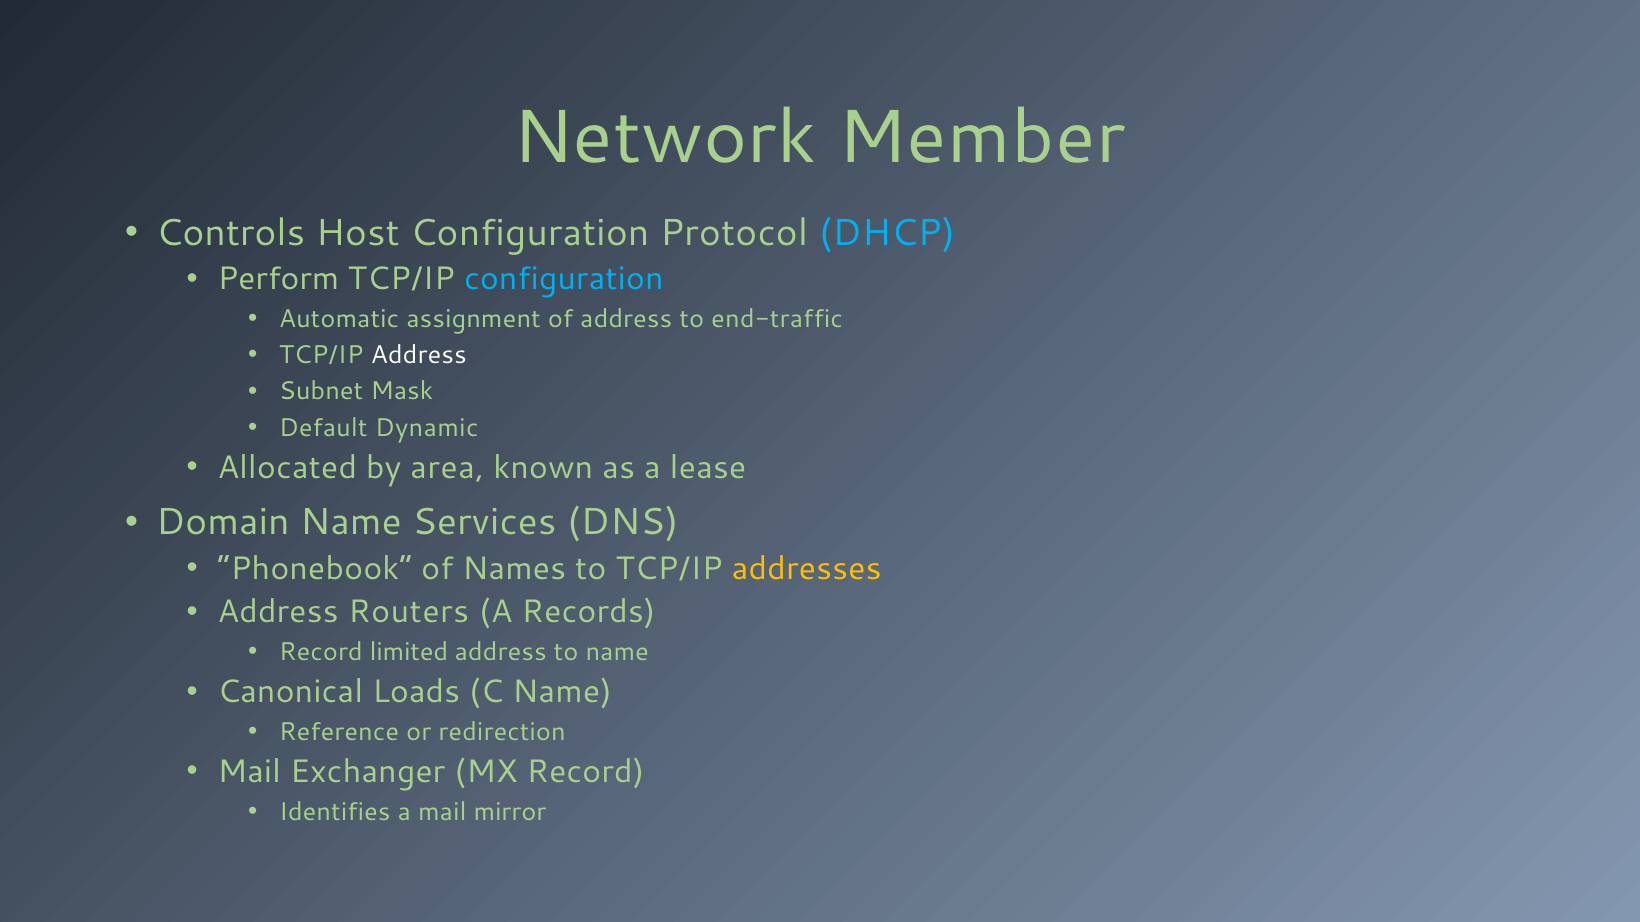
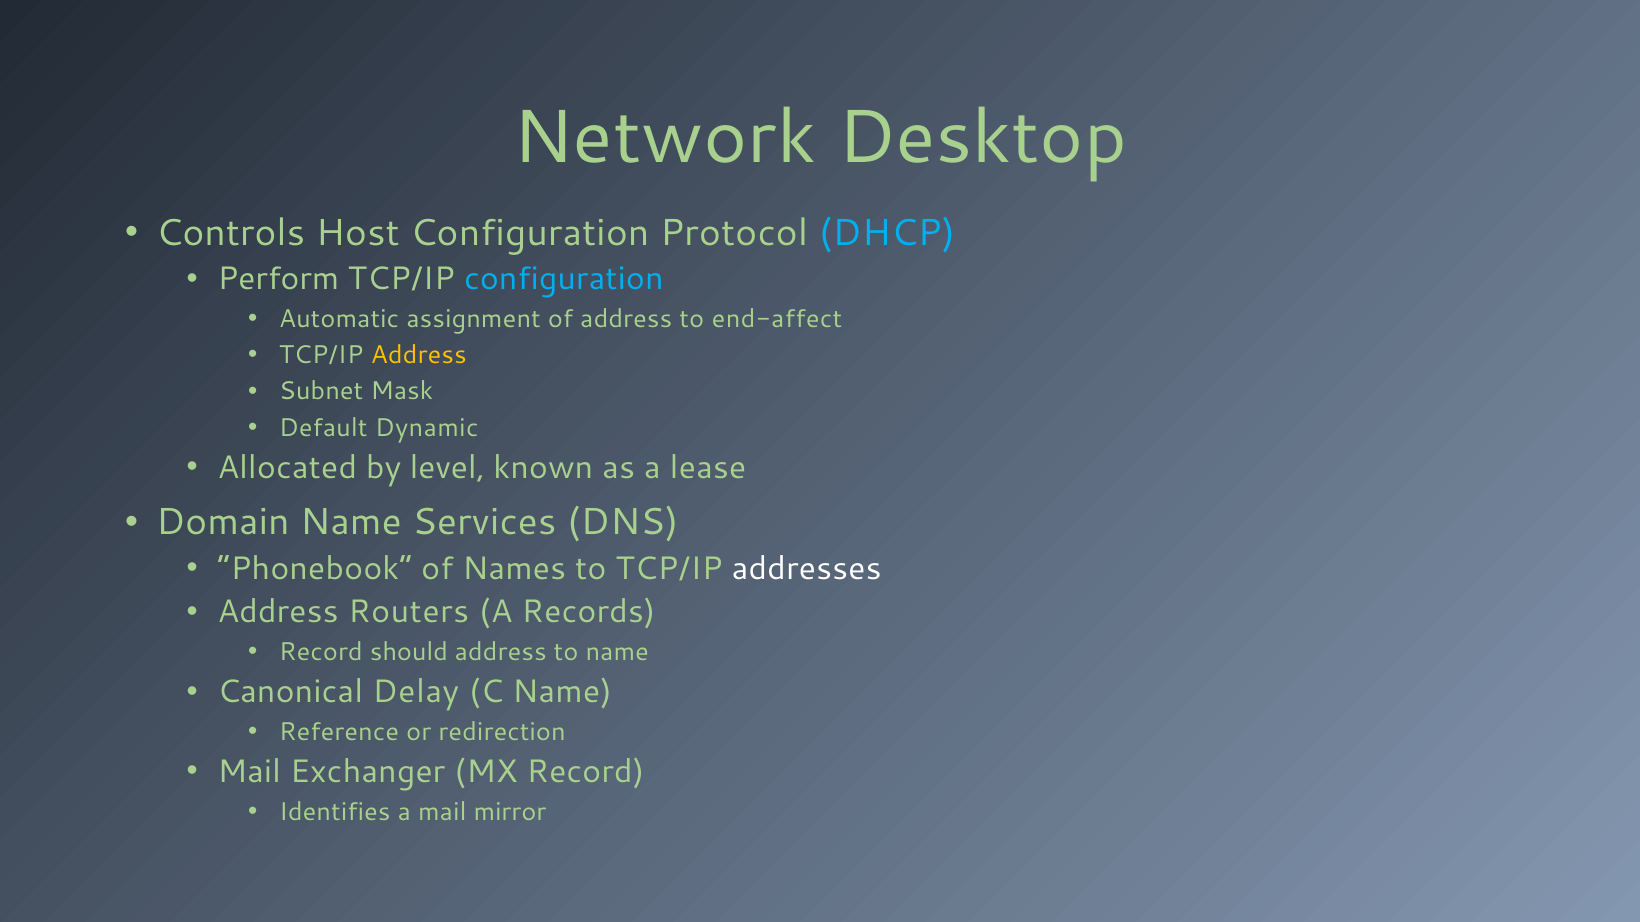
Member: Member -> Desktop (982, 138)
end-traffic: end-traffic -> end-affect (777, 319)
Address colour: white -> yellow (419, 355)
area: area -> level (448, 468)
addresses colour: yellow -> white (807, 569)
limited: limited -> should (409, 652)
Loads: Loads -> Delay (416, 692)
